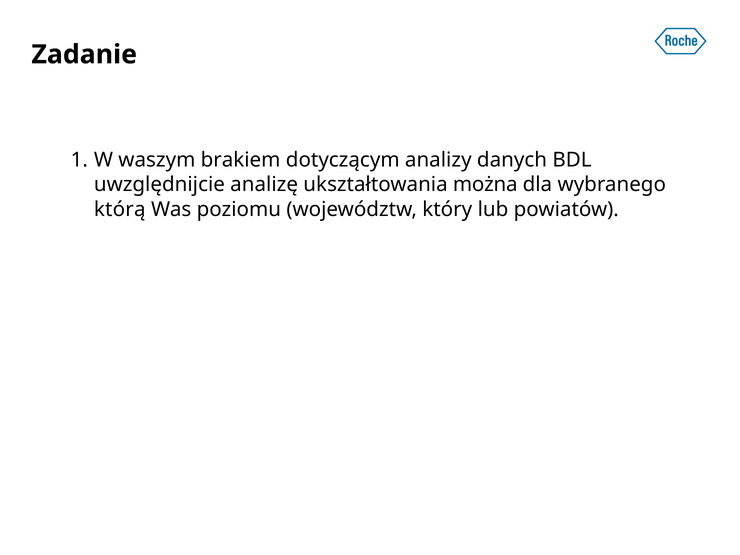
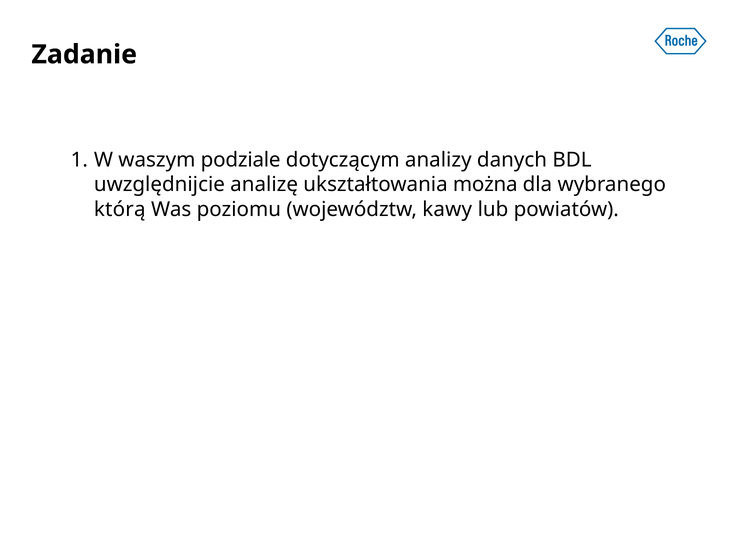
brakiem: brakiem -> podziale (241, 160)
który: który -> kawy (447, 209)
